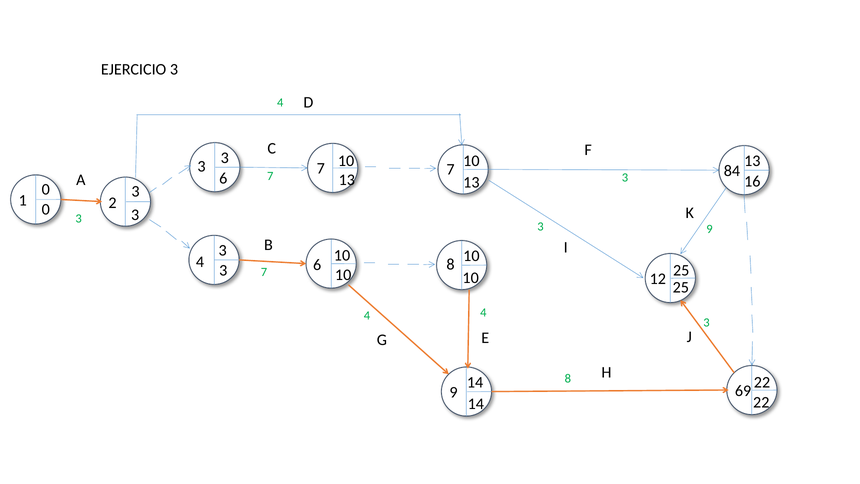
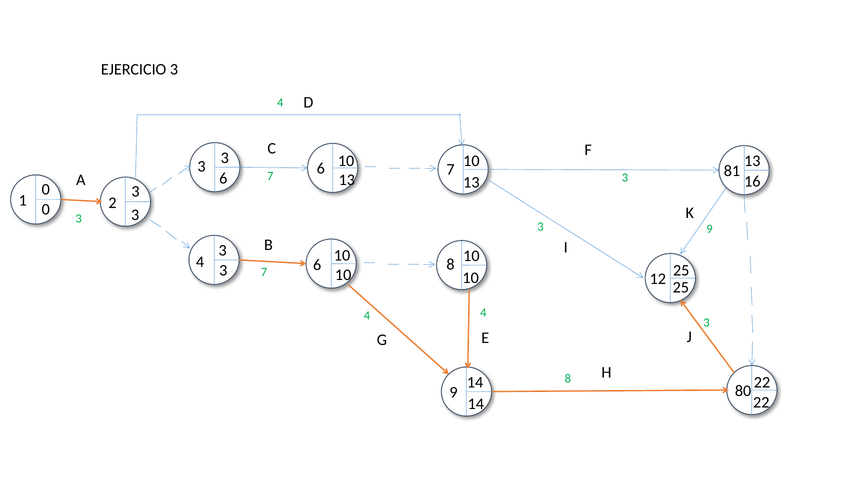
3 7: 7 -> 6 (321, 169)
84: 84 -> 81 (732, 171)
69: 69 -> 80 (743, 391)
